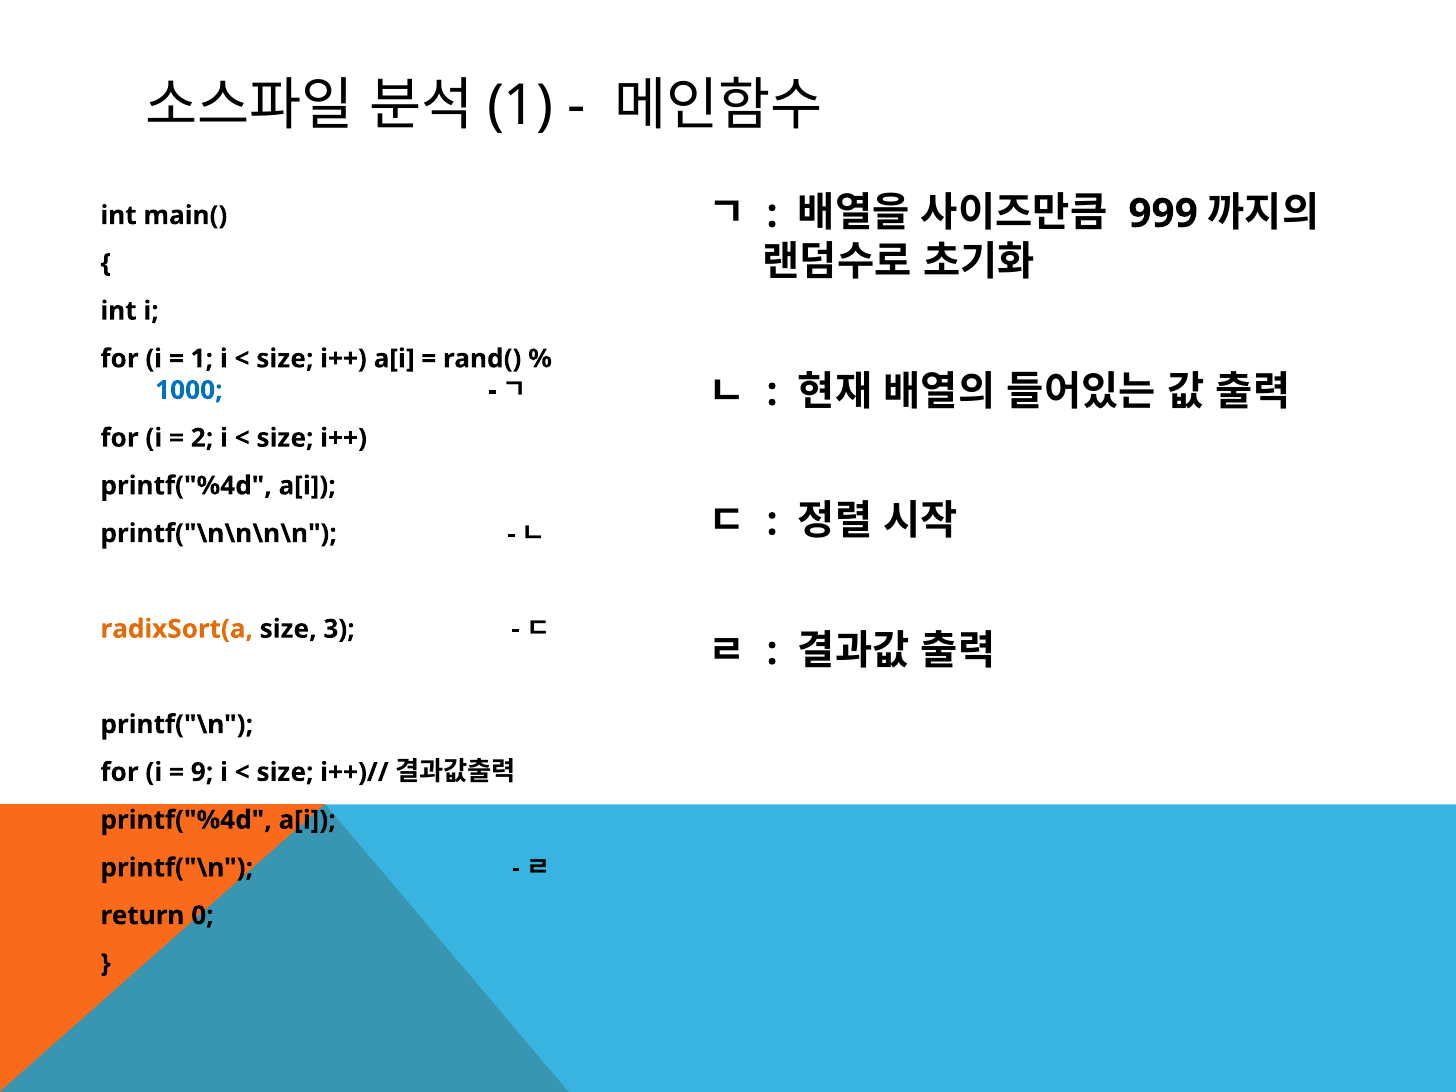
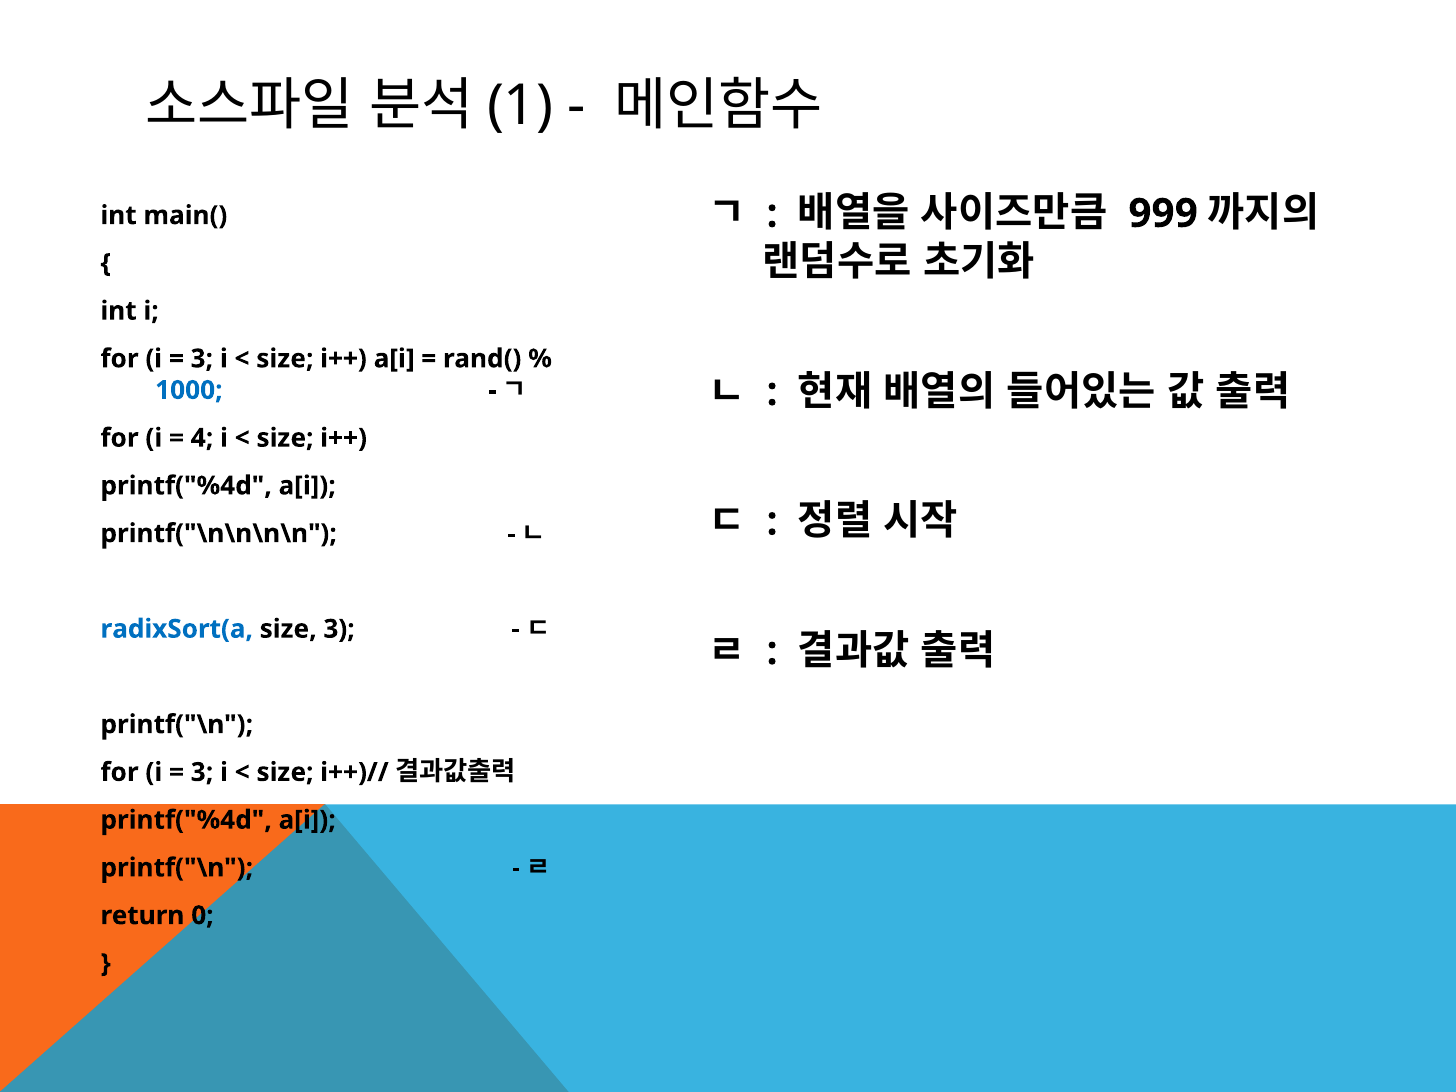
1: 1 -> 3 (202, 359)
2: 2 -> 4 (202, 438)
radixSort(a colour: orange -> blue (177, 629)
9: 9 -> 3 (202, 772)
